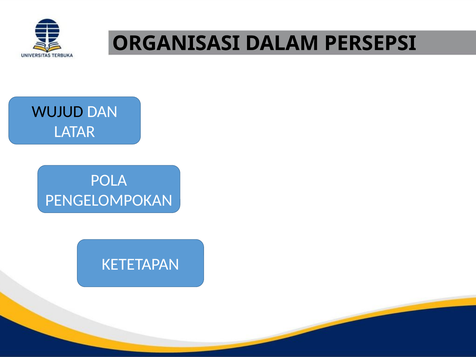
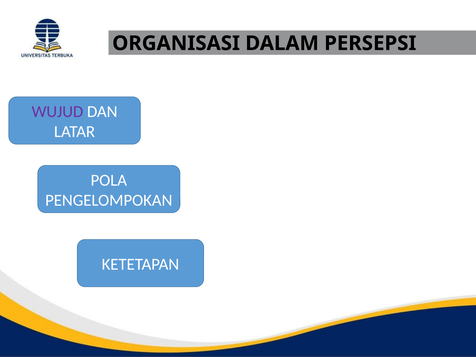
WUJUD colour: black -> purple (57, 112)
